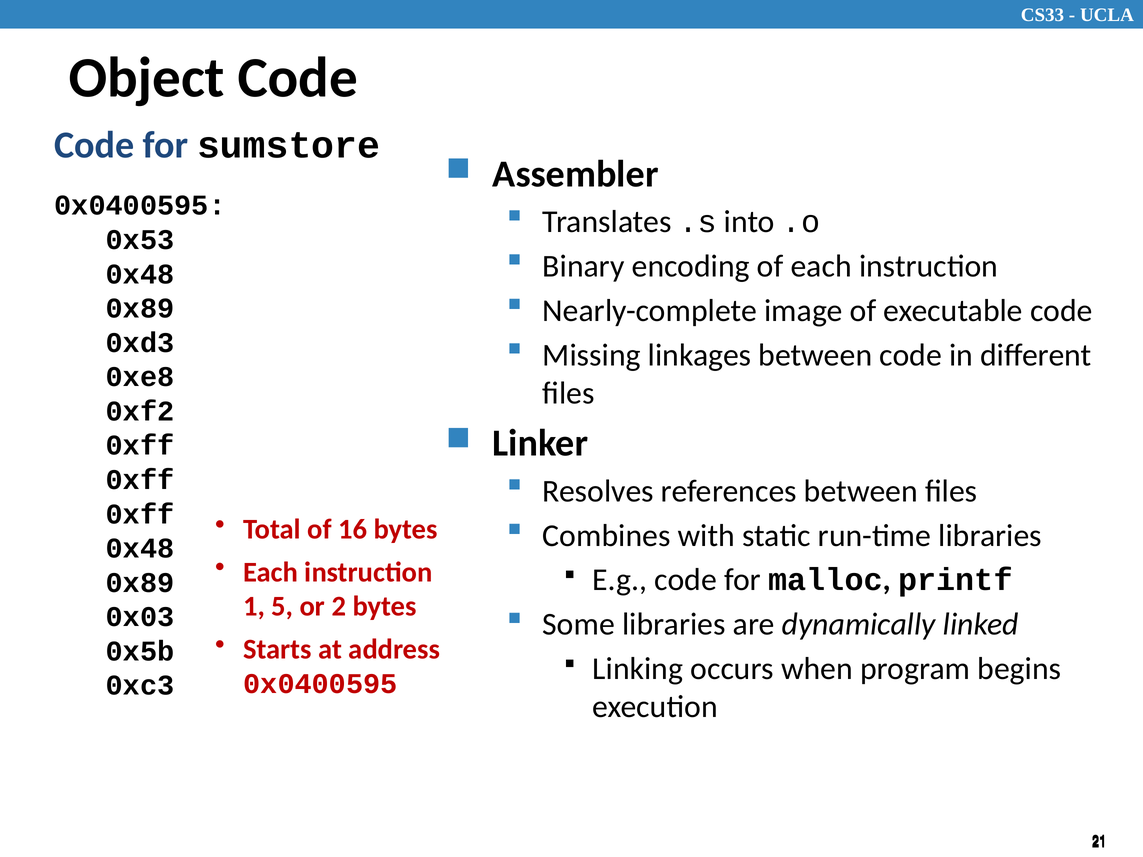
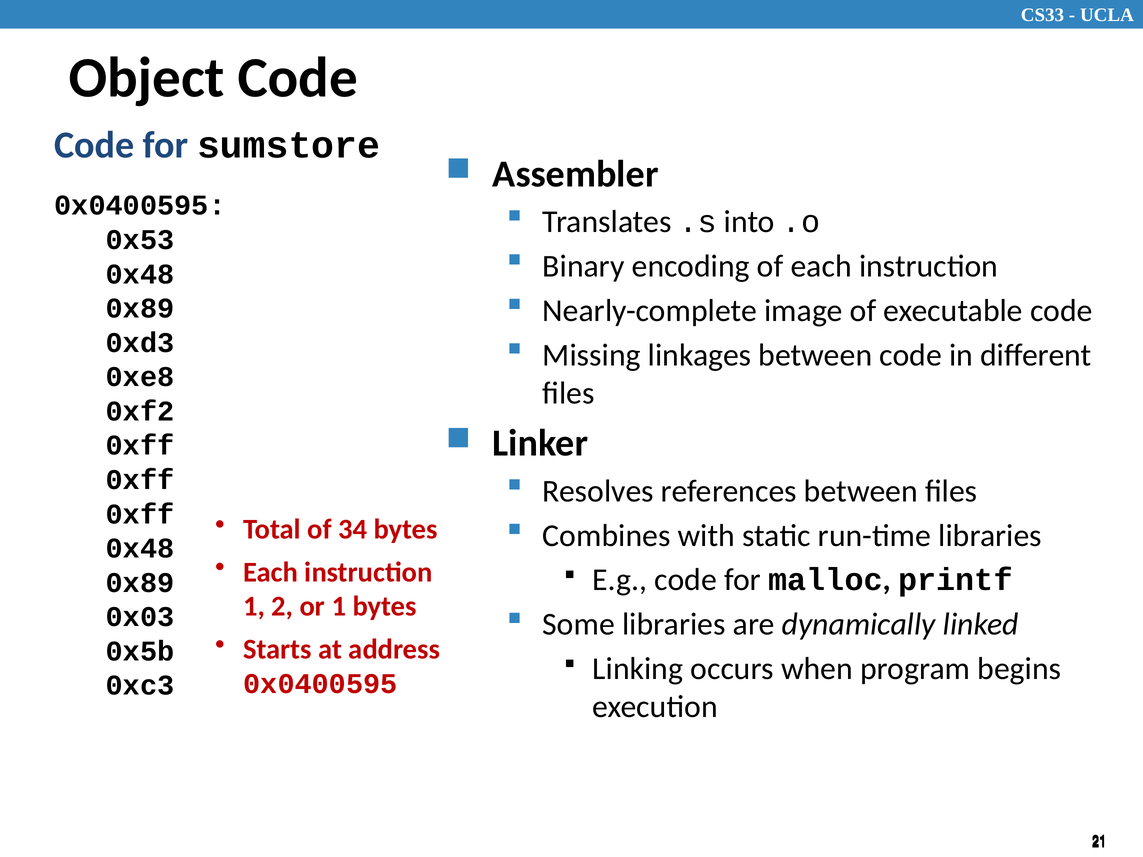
16: 16 -> 34 (353, 529)
5: 5 -> 2 (282, 607)
or 2: 2 -> 1 (339, 607)
